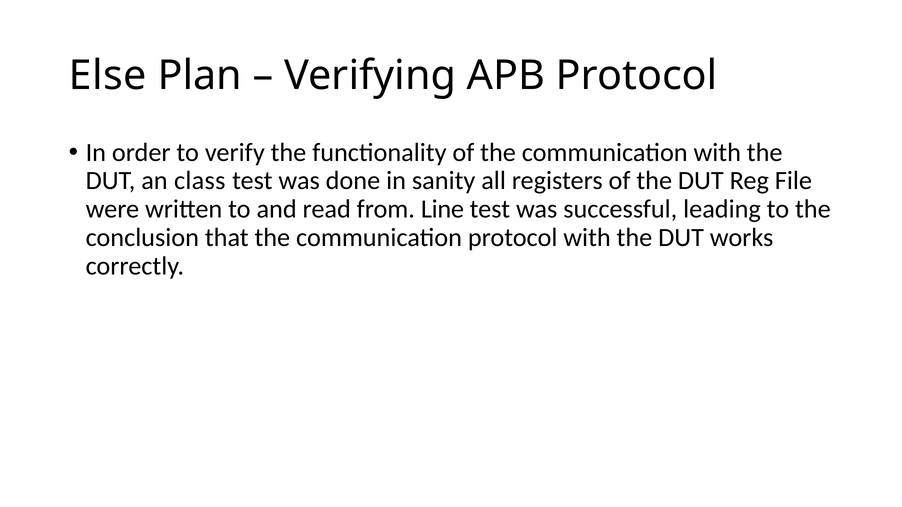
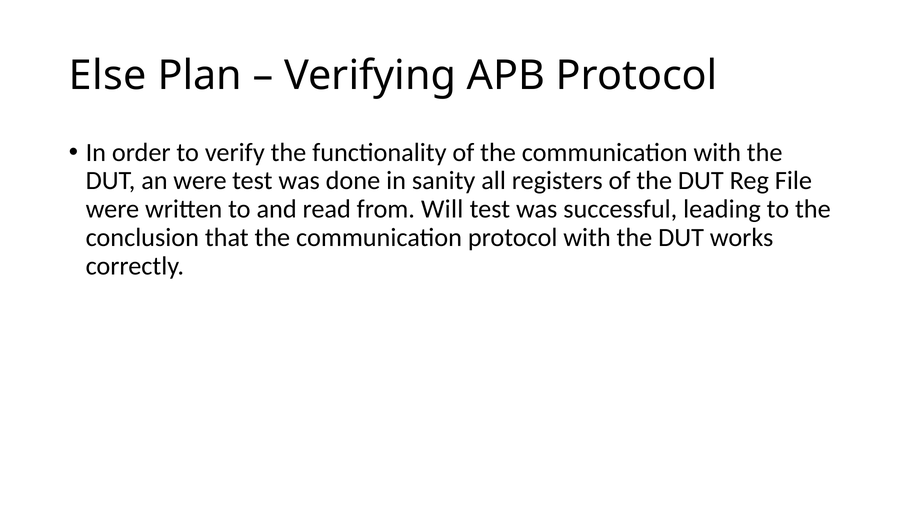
an class: class -> were (200, 181)
Line: Line -> Will (442, 209)
